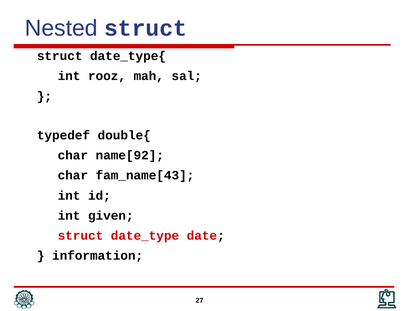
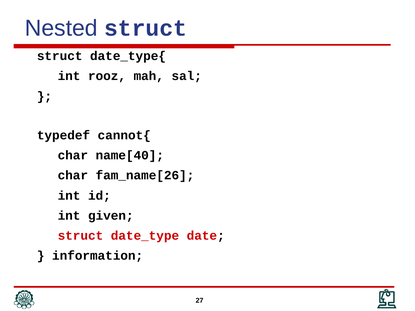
double{: double{ -> cannot{ (124, 135)
name[92: name[92 -> name[40 (130, 155)
fam_name[43: fam_name[43 -> fam_name[26 (145, 176)
